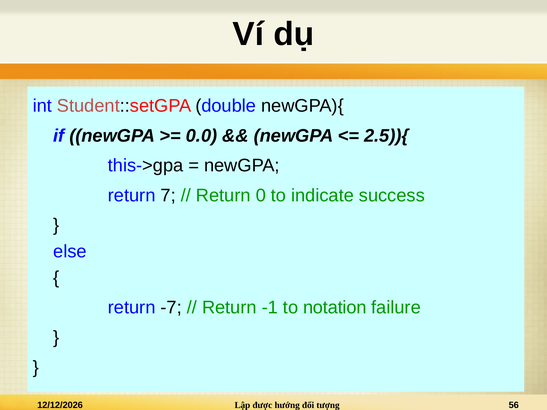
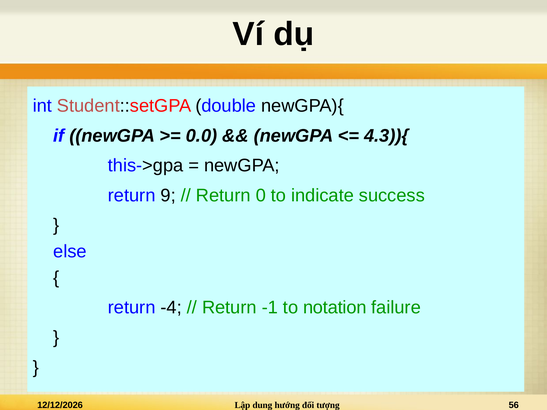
2.5)){: 2.5)){ -> 4.3)){ (386, 136)
7: 7 -> 9 (168, 196)
-7: -7 -> -4 (171, 308)
được: được -> dung (262, 405)
